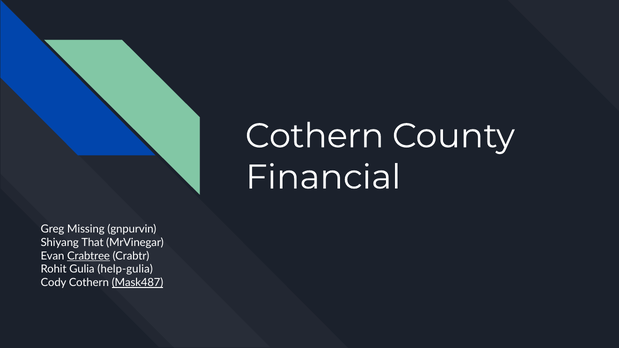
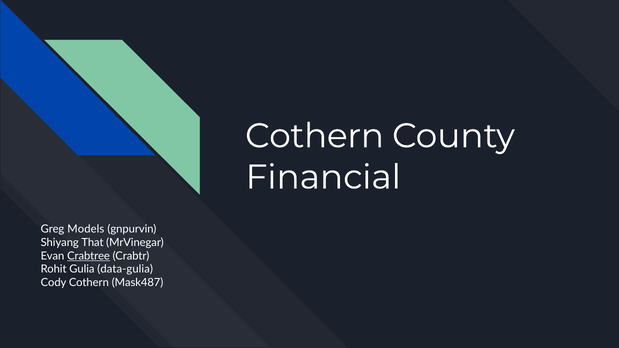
Missing: Missing -> Models (86, 229)
help-gulia: help-gulia -> data-gulia (125, 269)
Mask487 underline: present -> none (138, 283)
